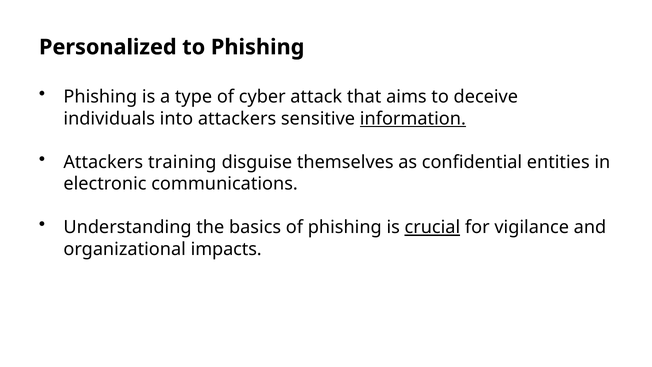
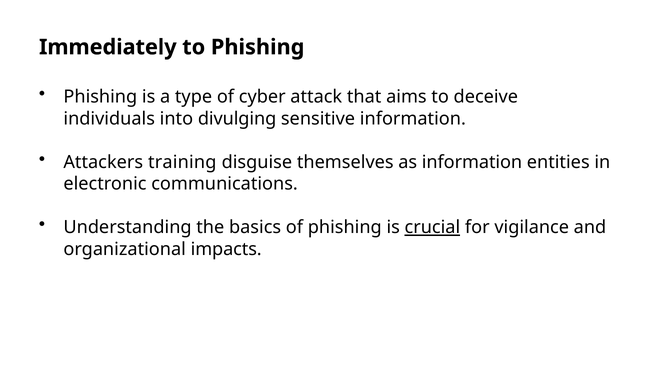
Personalized: Personalized -> Immediately (108, 47)
into attackers: attackers -> divulging (237, 119)
information underline: present -> none (413, 119)
as confidential: confidential -> information (472, 162)
